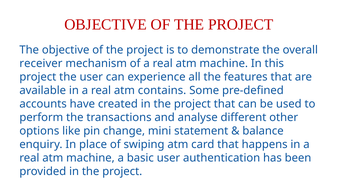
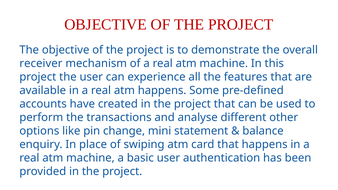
atm contains: contains -> happens (162, 90)
